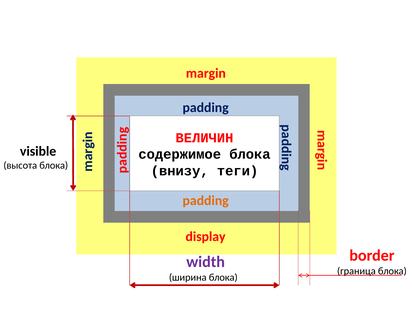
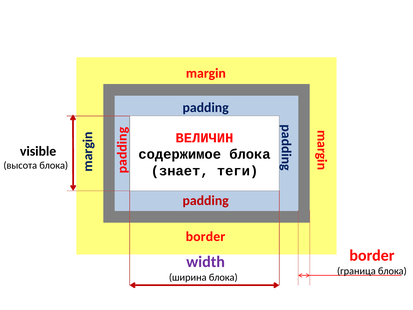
внизу: внизу -> знает (180, 171)
padding colour: orange -> red (206, 201)
display: display -> border (205, 236)
